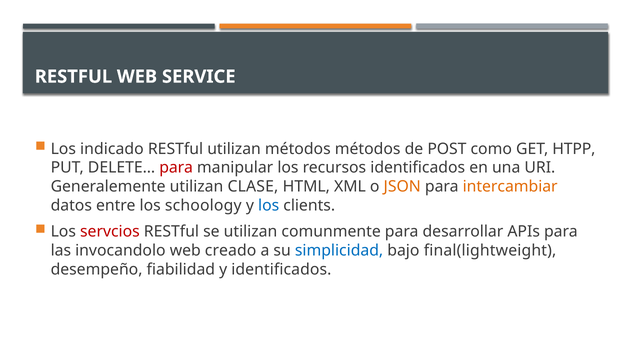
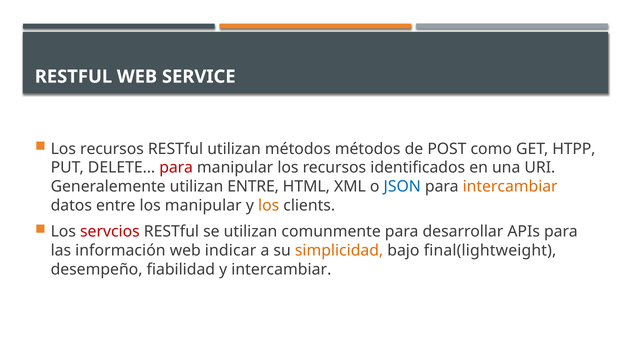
indicado: indicado -> recursos (112, 149)
utilizan CLASE: CLASE -> ENTRE (253, 187)
JSON colour: orange -> blue (402, 187)
los schoology: schoology -> manipular (203, 206)
los colour: blue -> orange (269, 206)
invocandolo: invocandolo -> información (120, 251)
creado: creado -> indicar (231, 251)
simplicidad colour: blue -> orange (339, 251)
y identificados: identificados -> intercambiar (281, 269)
